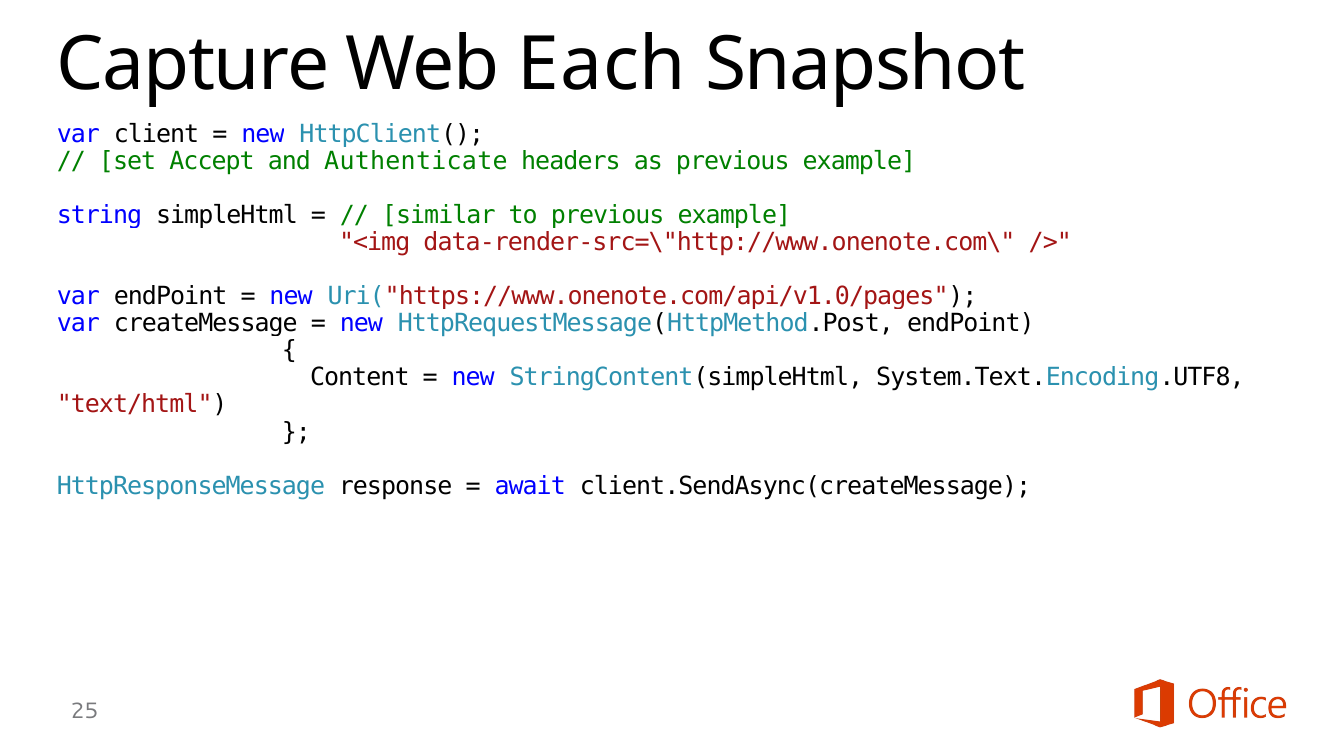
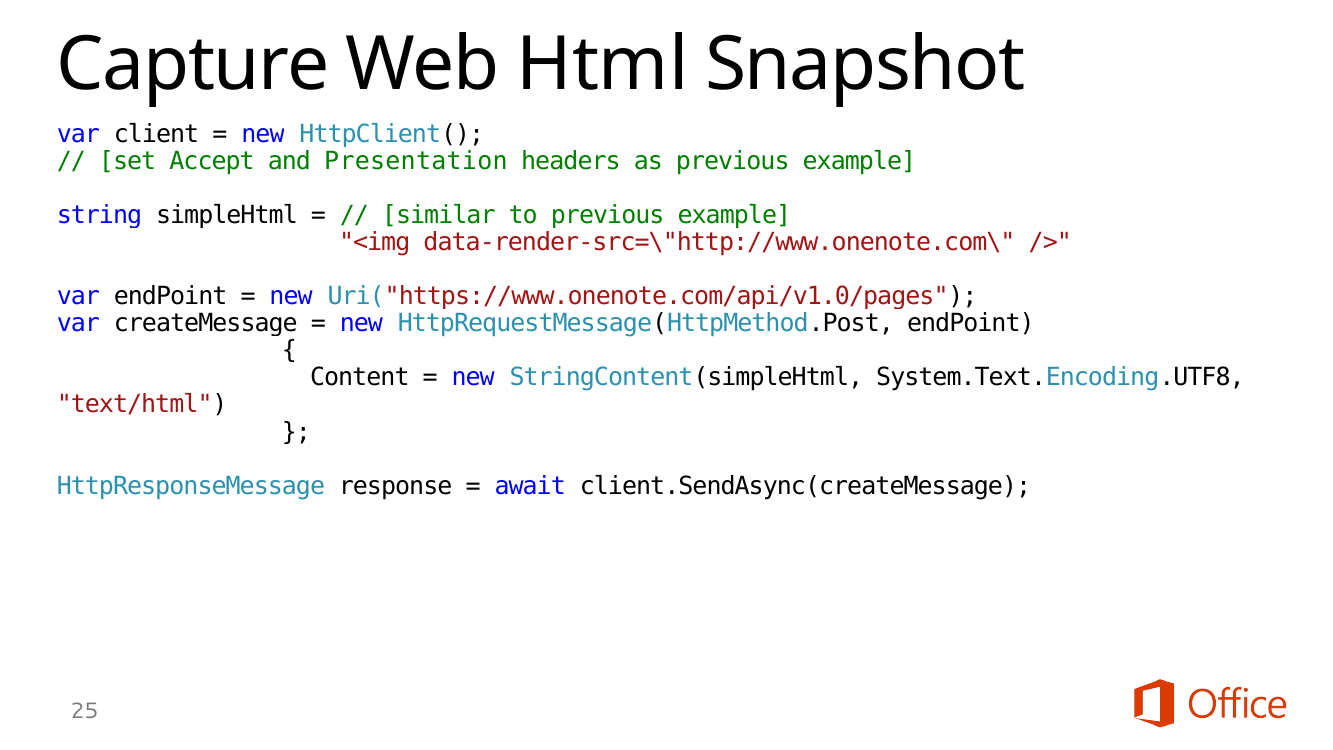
Each: Each -> Html (602, 65)
Authenticate: Authenticate -> Presentation (416, 162)
